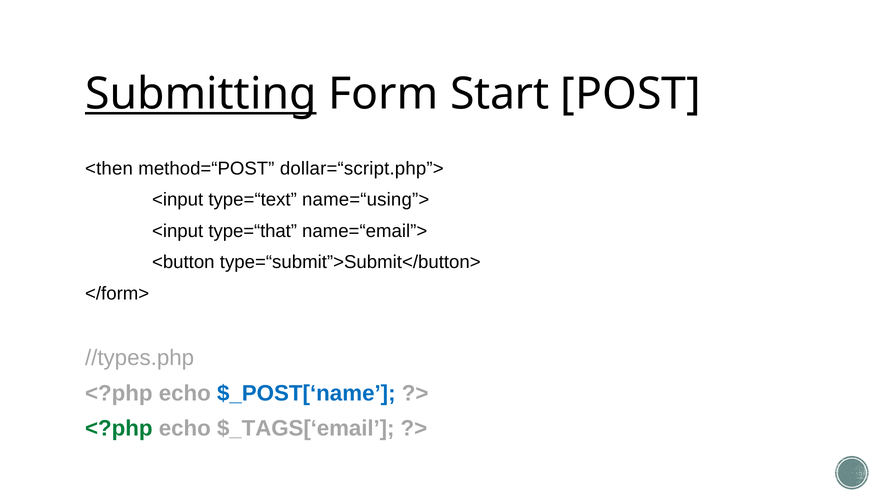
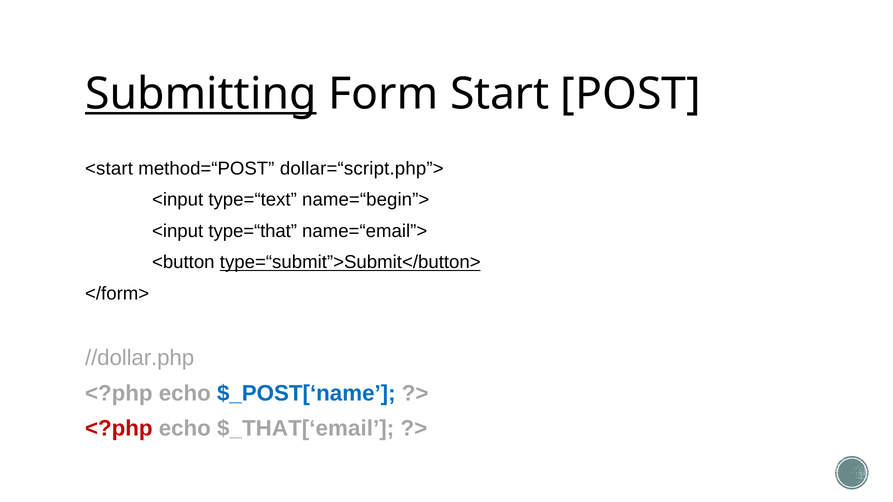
<then: <then -> <start (109, 169)
name=“using”>: name=“using”> -> name=“begin”> (366, 200)
type=“submit”>Submit</button> underline: none -> present (350, 263)
//types.php: //types.php -> //dollar.php (140, 358)
<?php colour: green -> red (119, 429)
$_TAGS[‘email: $_TAGS[‘email -> $_THAT[‘email (306, 429)
